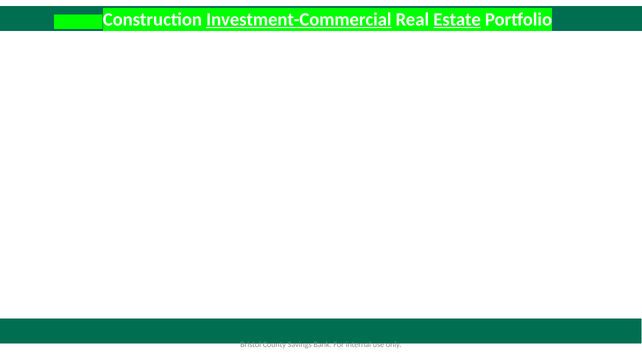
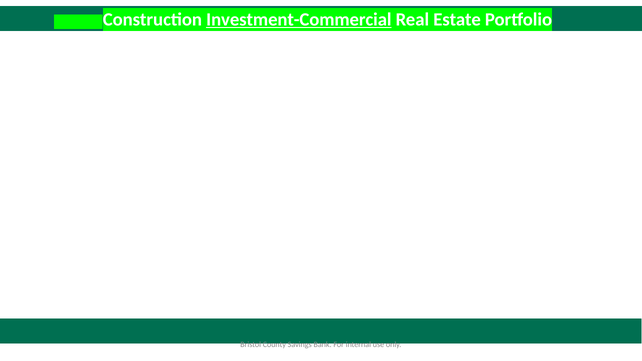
Estate underline: present -> none (457, 20)
